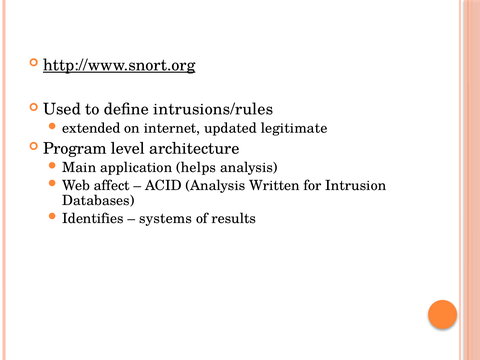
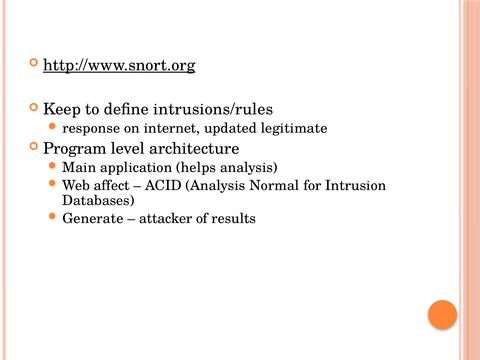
Used: Used -> Keep (62, 109)
extended: extended -> response (91, 128)
Written: Written -> Normal (274, 185)
Identifies: Identifies -> Generate (93, 218)
systems: systems -> attacker (166, 218)
